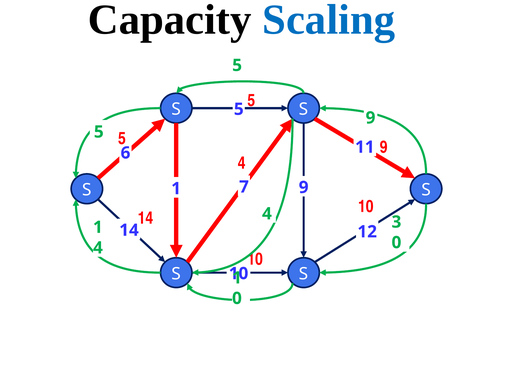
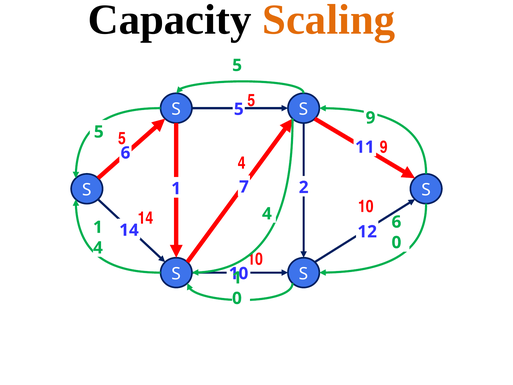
Scaling colour: blue -> orange (329, 20)
1 9: 9 -> 2 (304, 187)
3: 3 -> 6 (396, 222)
